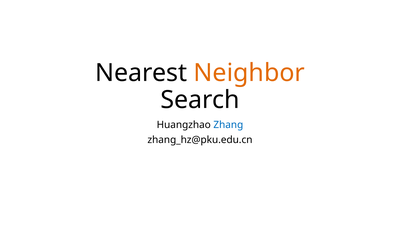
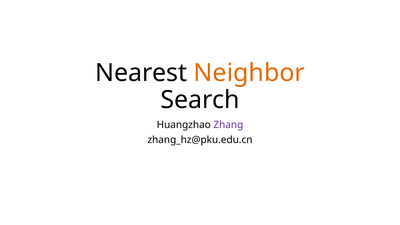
Zhang colour: blue -> purple (228, 125)
